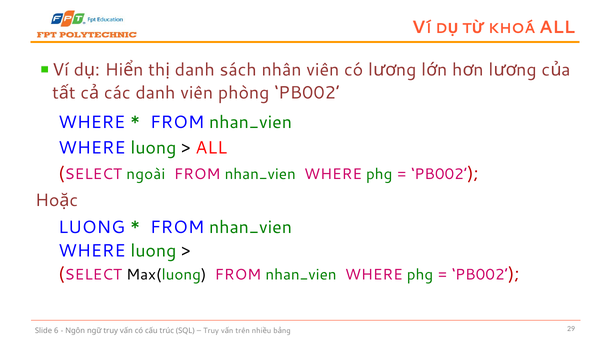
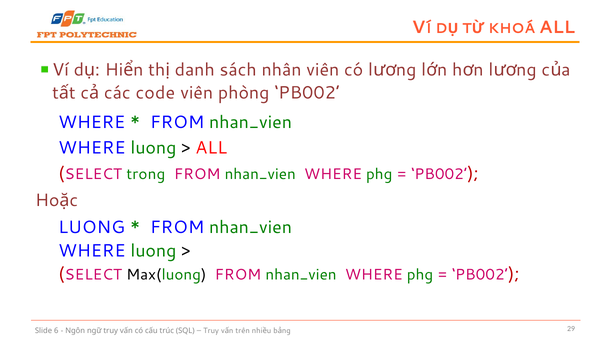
các danh: danh -> code (155, 93)
ngoài: ngoài -> trong (146, 174)
